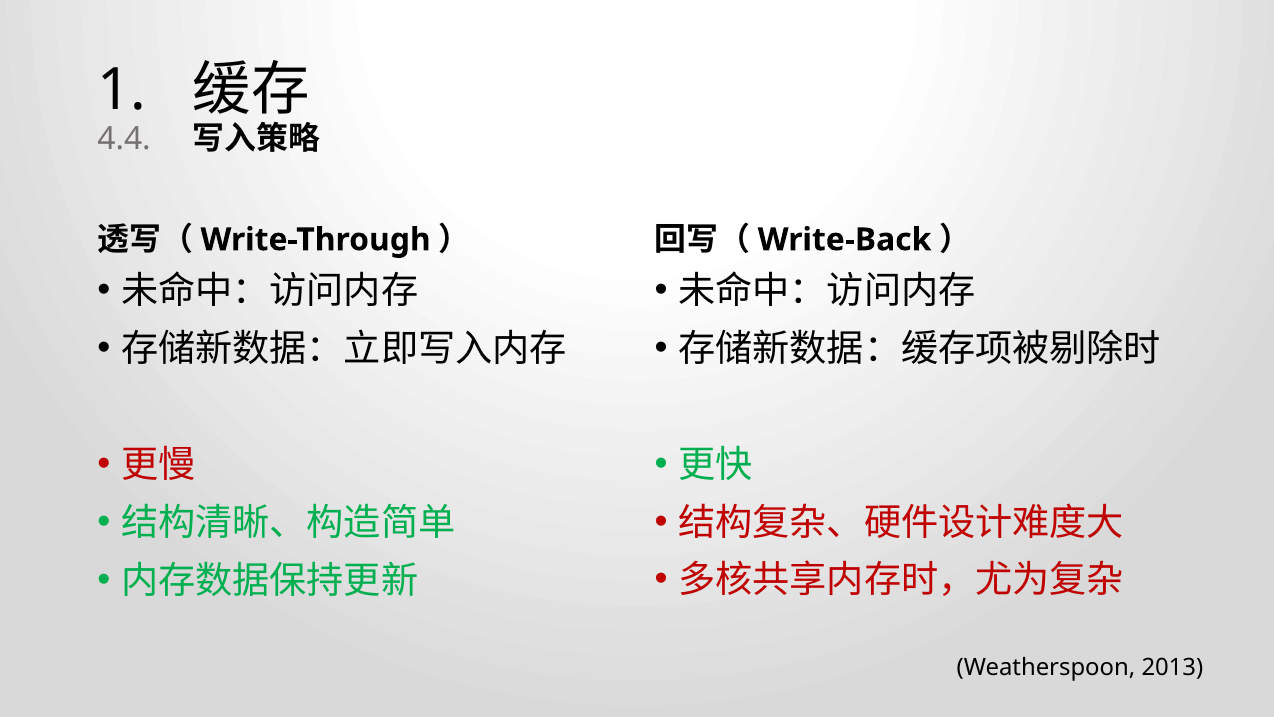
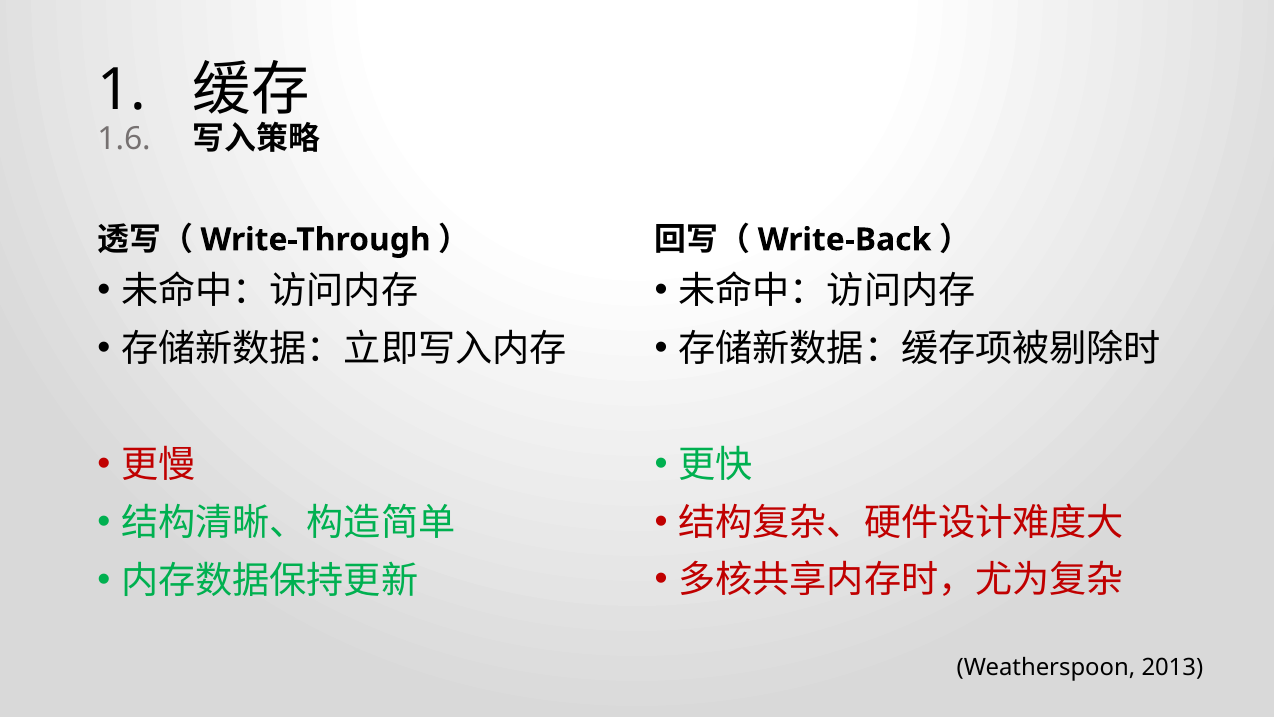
4.4: 4.4 -> 1.6 (124, 139)
